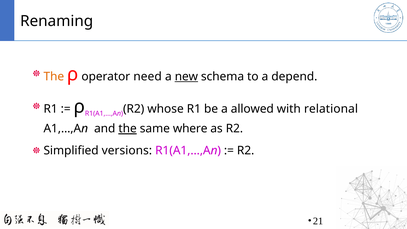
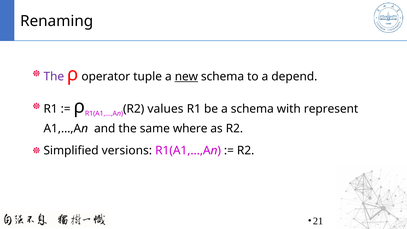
The colour: orange -> purple (54, 77)
need: need -> tuple (148, 77)
whose: whose -> values (165, 109)
a allowed: allowed -> schema (252, 109)
relational: relational -> represent (331, 109)
the underline: present -> none (128, 129)
